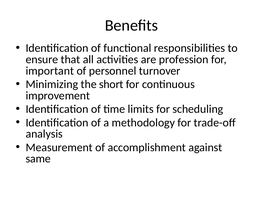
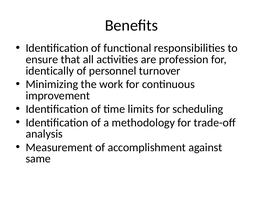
important: important -> identically (50, 71)
short: short -> work (111, 84)
